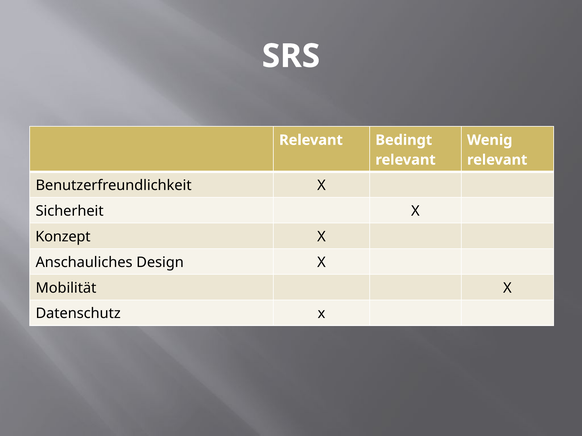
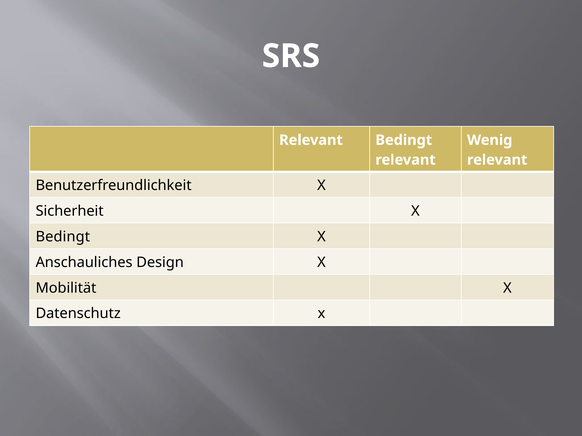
Konzept: Konzept -> Bedingt (63, 237)
